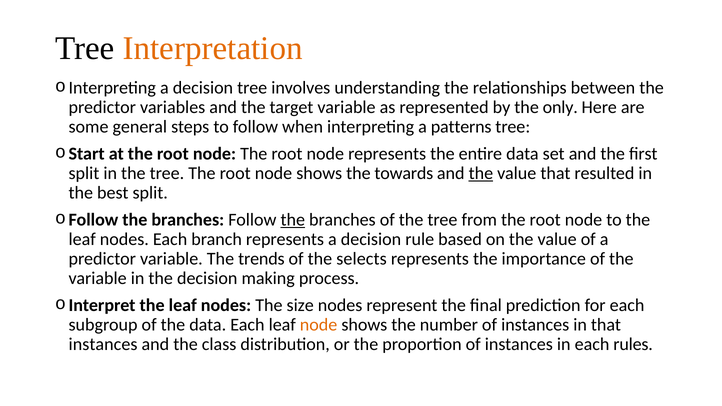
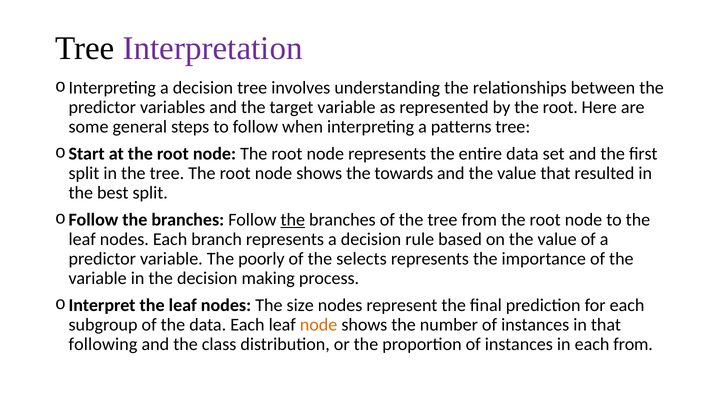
Interpretation colour: orange -> purple (213, 48)
by the only: only -> root (560, 107)
the underline: present -> none (481, 173)
trends: trends -> poorly (261, 259)
instances: instances -> following (103, 344)
each rules: rules -> from (633, 344)
